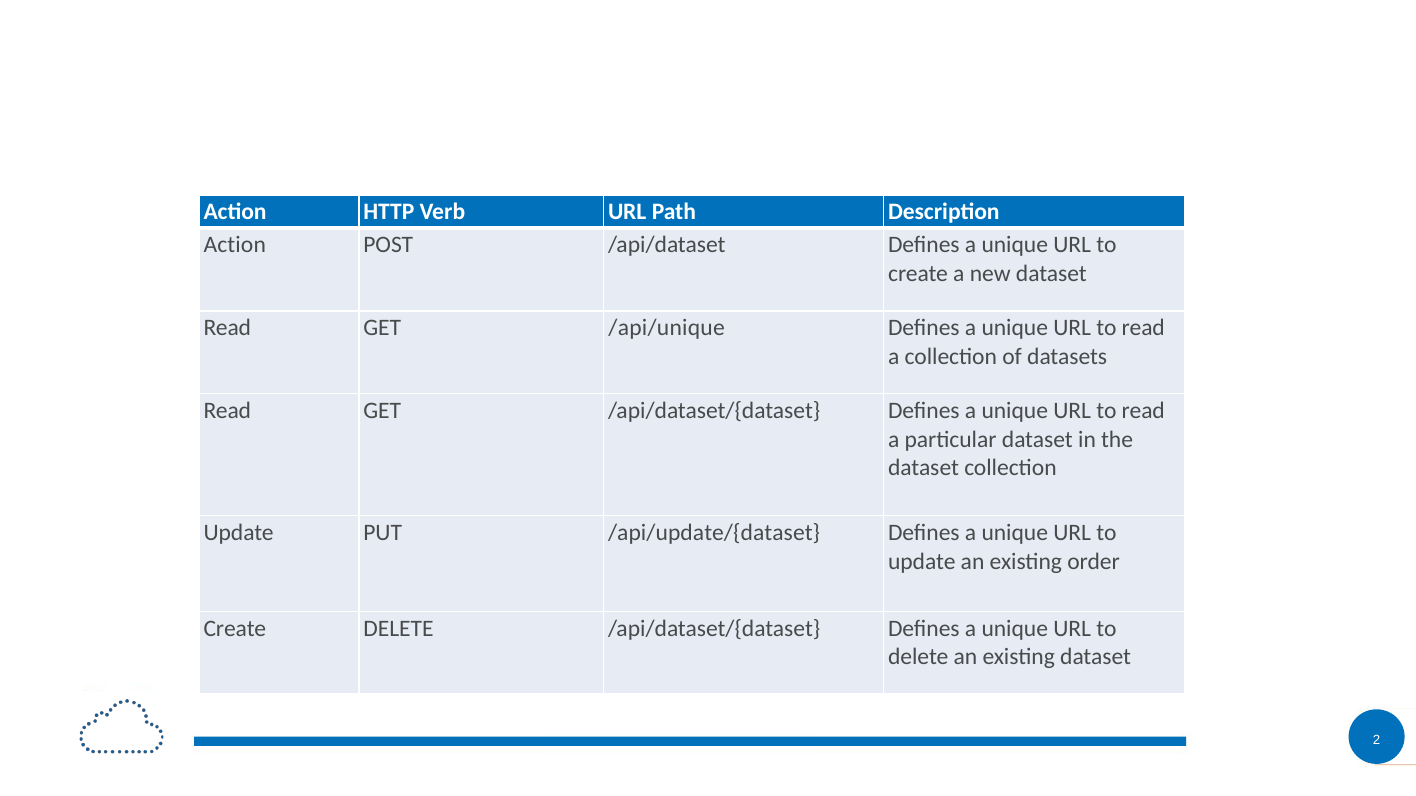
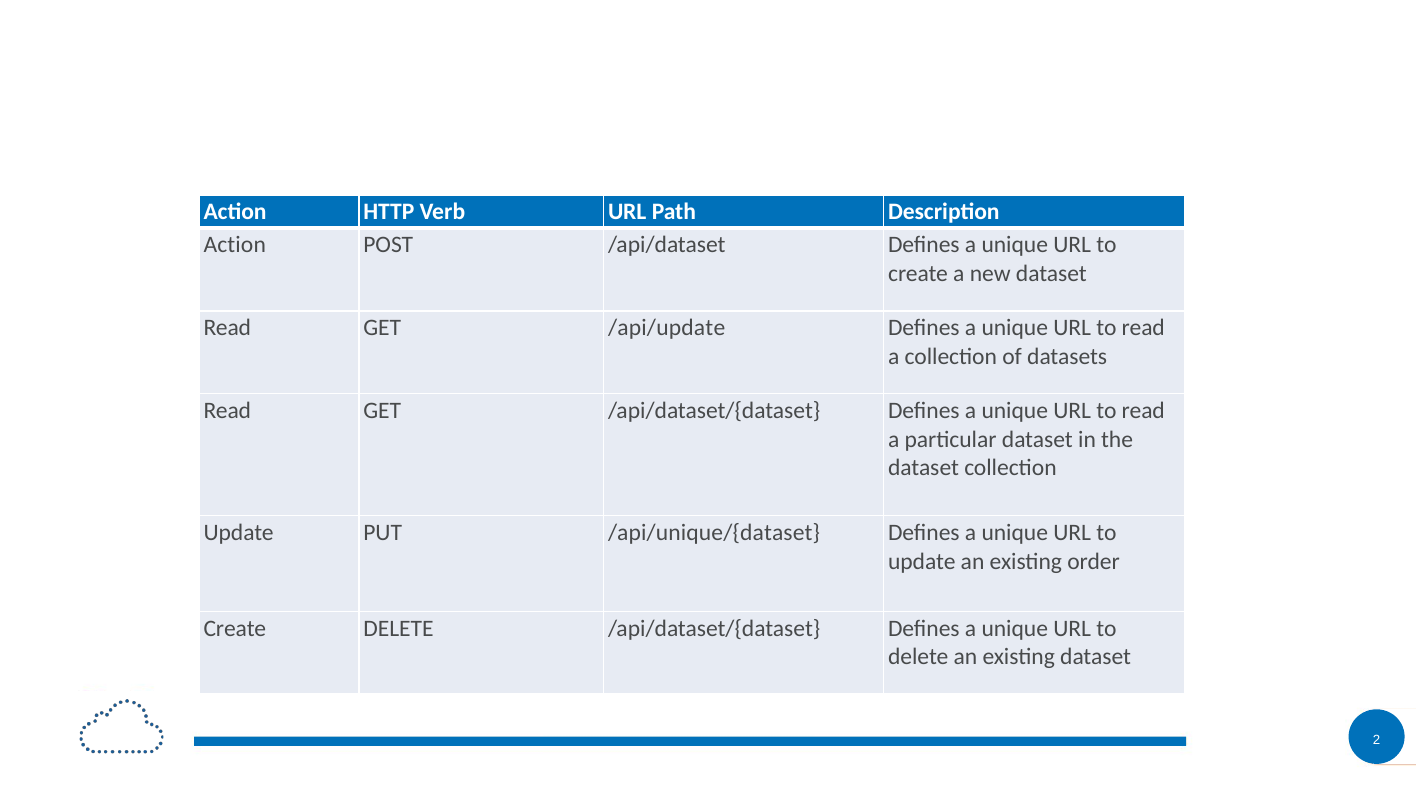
/api/unique: /api/unique -> /api/update (667, 328)
/api/update/{dataset: /api/update/{dataset -> /api/unique/{dataset (714, 533)
